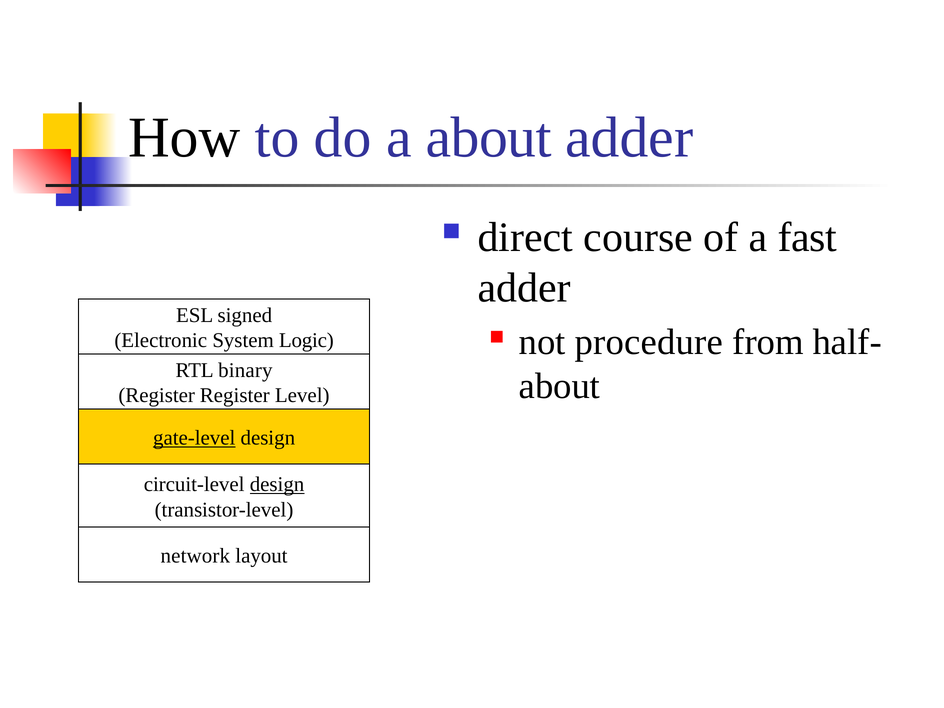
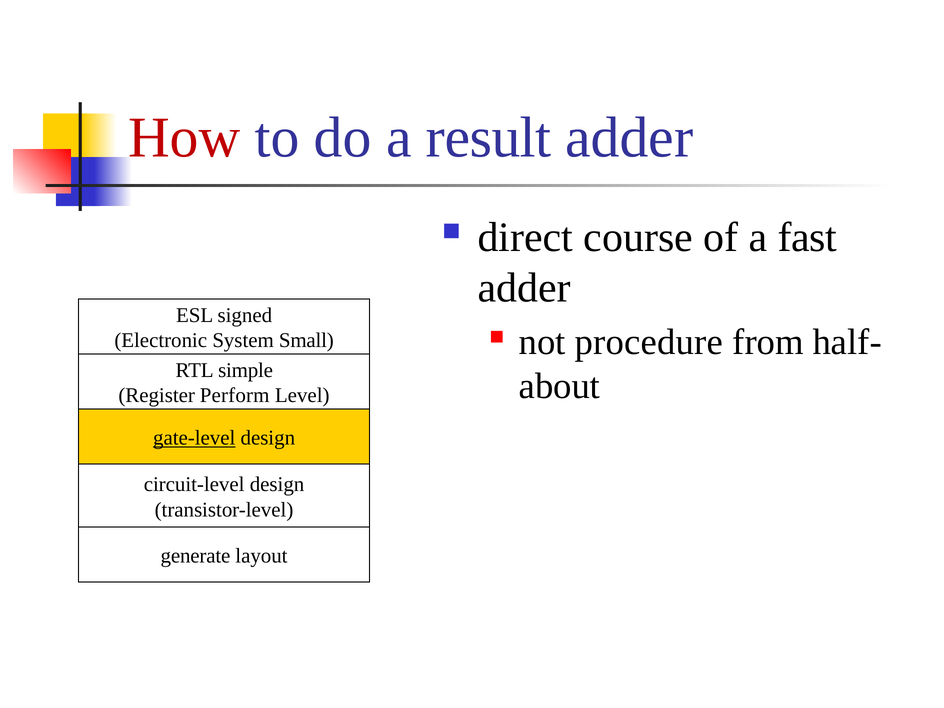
How colour: black -> red (184, 138)
a about: about -> result (489, 138)
Logic: Logic -> Small (306, 340)
binary: binary -> simple (246, 370)
Register Register: Register -> Perform (235, 396)
design underline: present -> none (277, 484)
network: network -> generate (195, 556)
